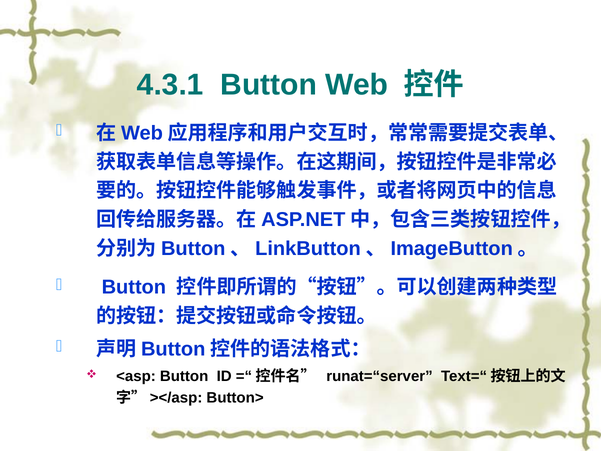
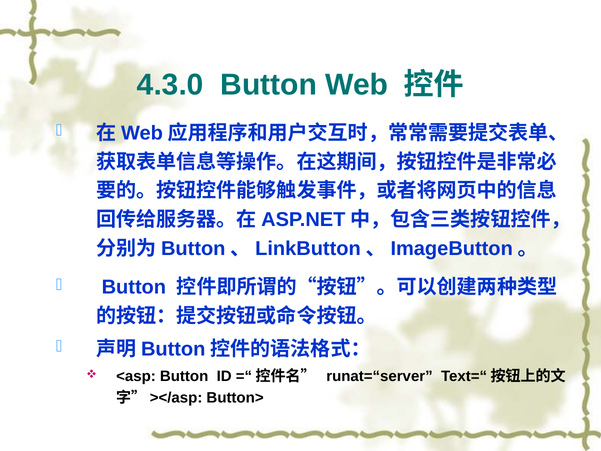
4.3.1: 4.3.1 -> 4.3.0 (170, 85)
